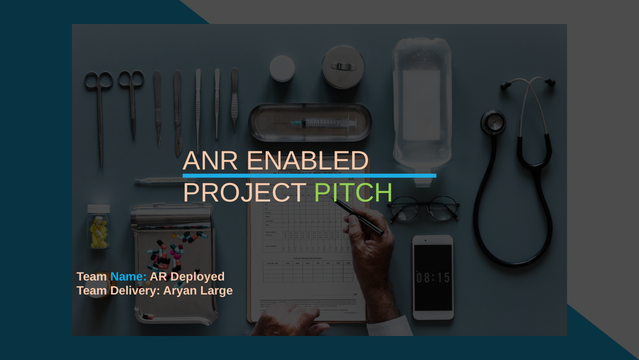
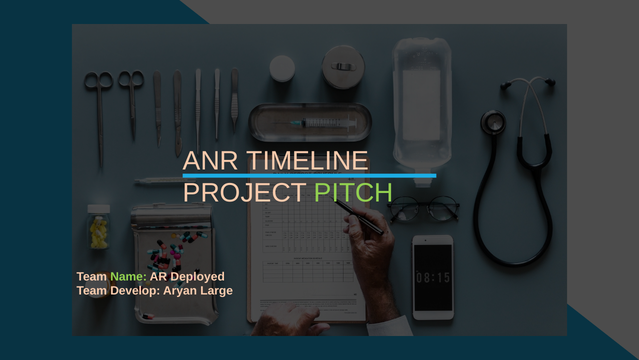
ENABLED: ENABLED -> TIMELINE (308, 161)
Name colour: light blue -> light green (129, 276)
Delivery: Delivery -> Develop (135, 291)
